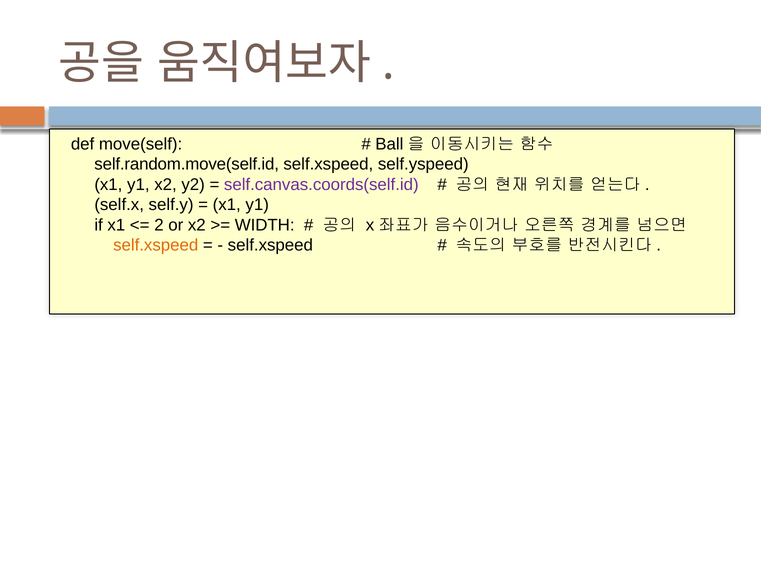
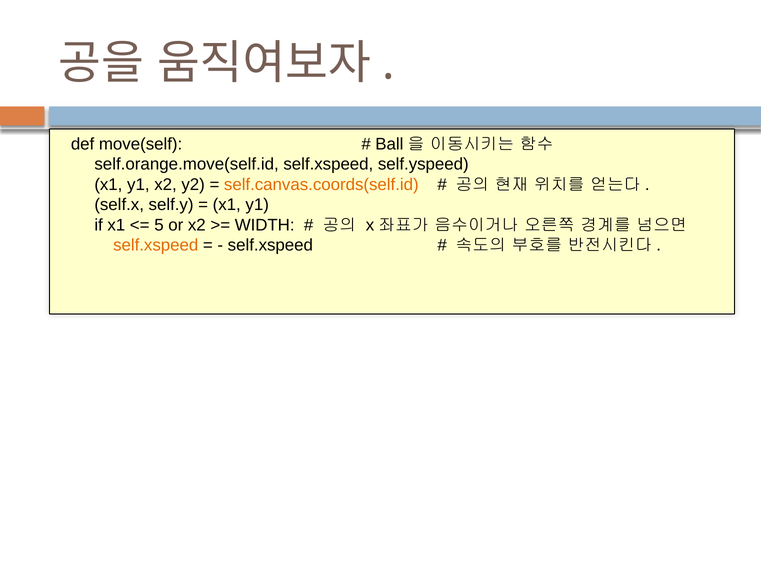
self.random.move(self.id: self.random.move(self.id -> self.orange.move(self.id (187, 165)
self.canvas.coords(self.id colour: purple -> orange (321, 185)
2: 2 -> 5 (159, 225)
